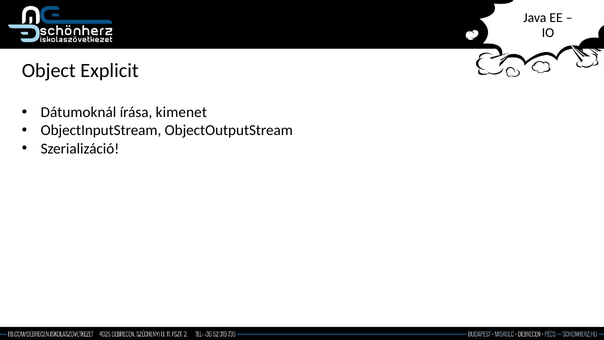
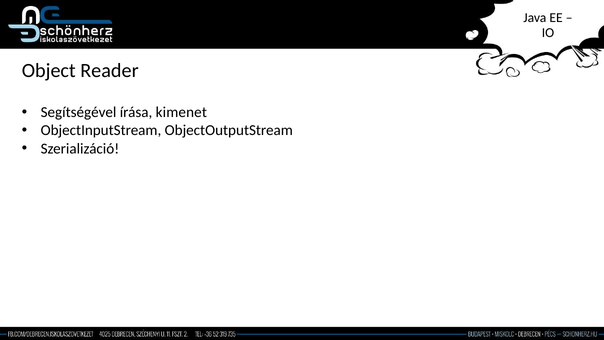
Explicit: Explicit -> Reader (109, 71)
Dátumoknál: Dátumoknál -> Segítségével (79, 112)
